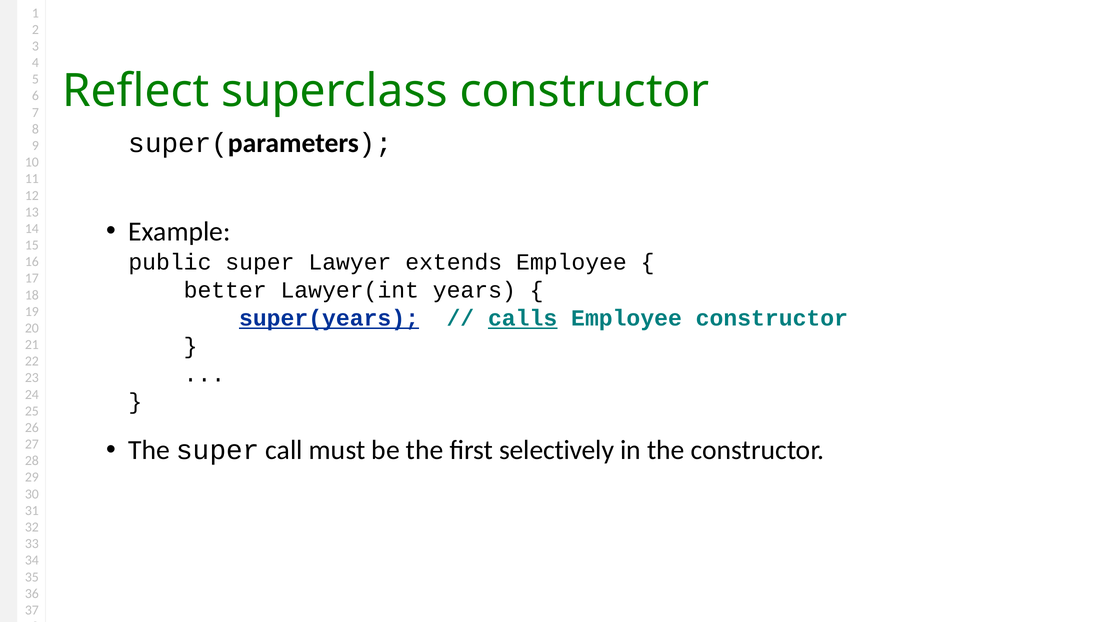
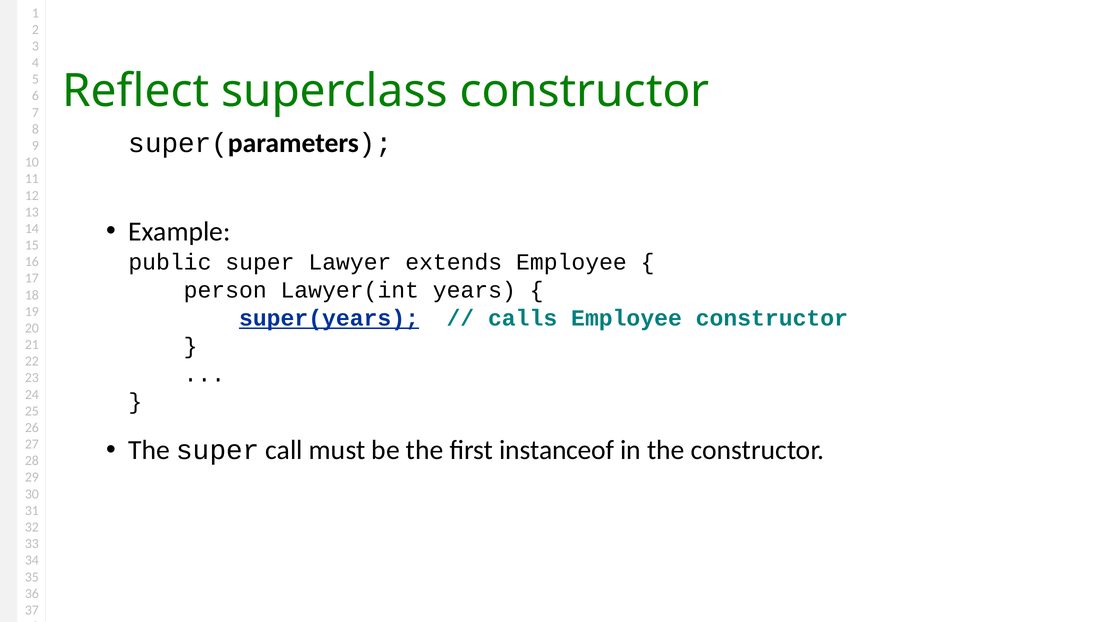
better: better -> person (225, 290)
calls underline: present -> none (523, 318)
selectively: selectively -> instanceof (557, 450)
